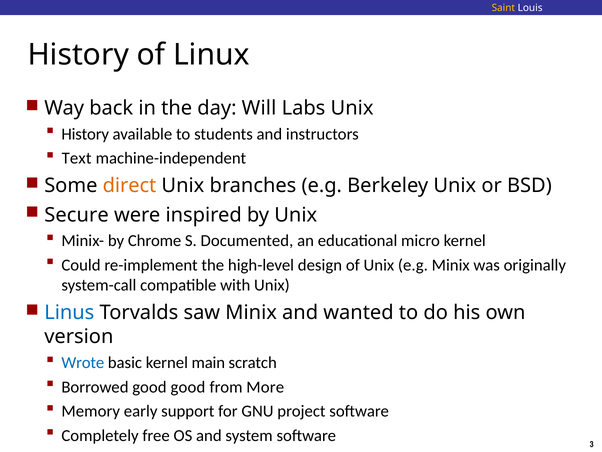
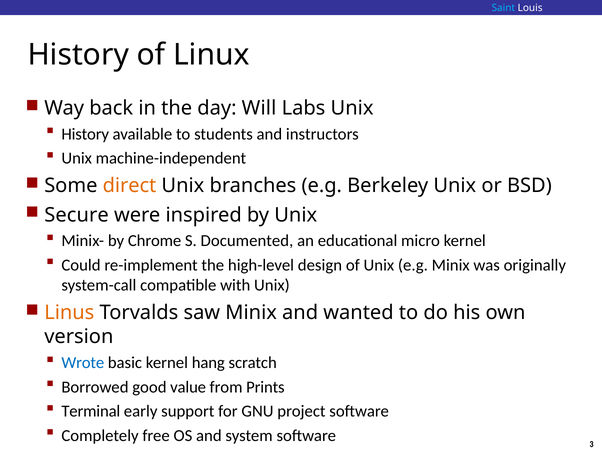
Saint colour: yellow -> light blue (503, 8)
Text: Text -> Unix (77, 158)
Linus colour: blue -> orange (69, 312)
main: main -> hang (208, 362)
good good: good -> value (188, 387)
More: More -> Prints (265, 387)
Memory: Memory -> Terminal (91, 411)
